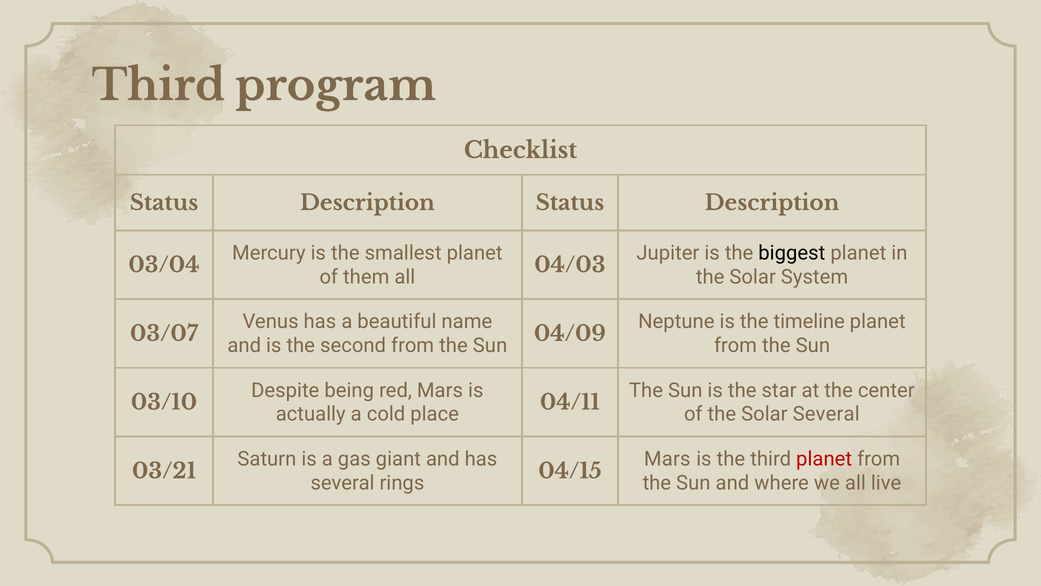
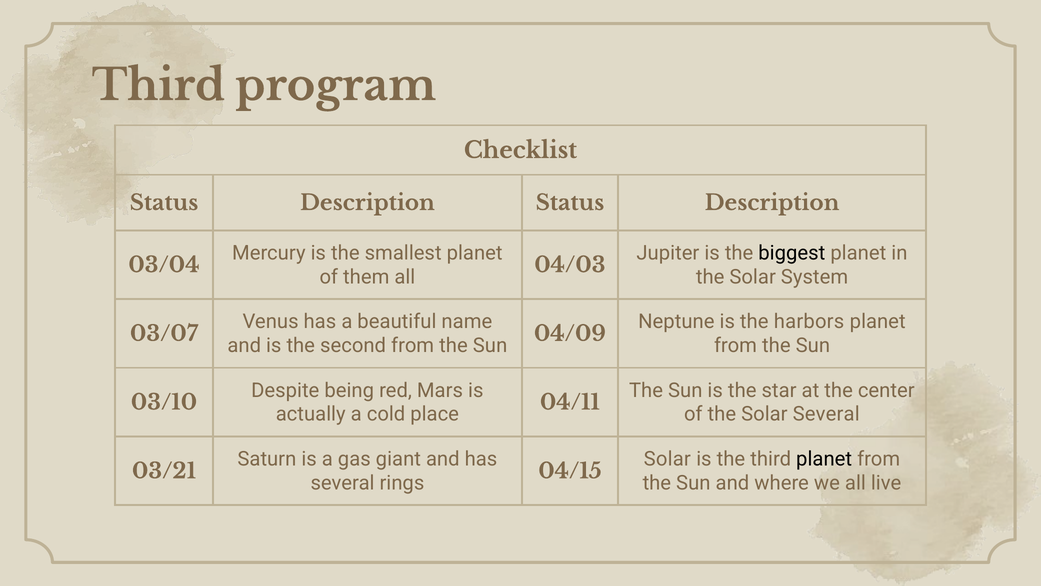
timeline: timeline -> harbors (809, 321)
Mars: Mars -> Solar (667, 459)
planet colour: red -> black (824, 459)
